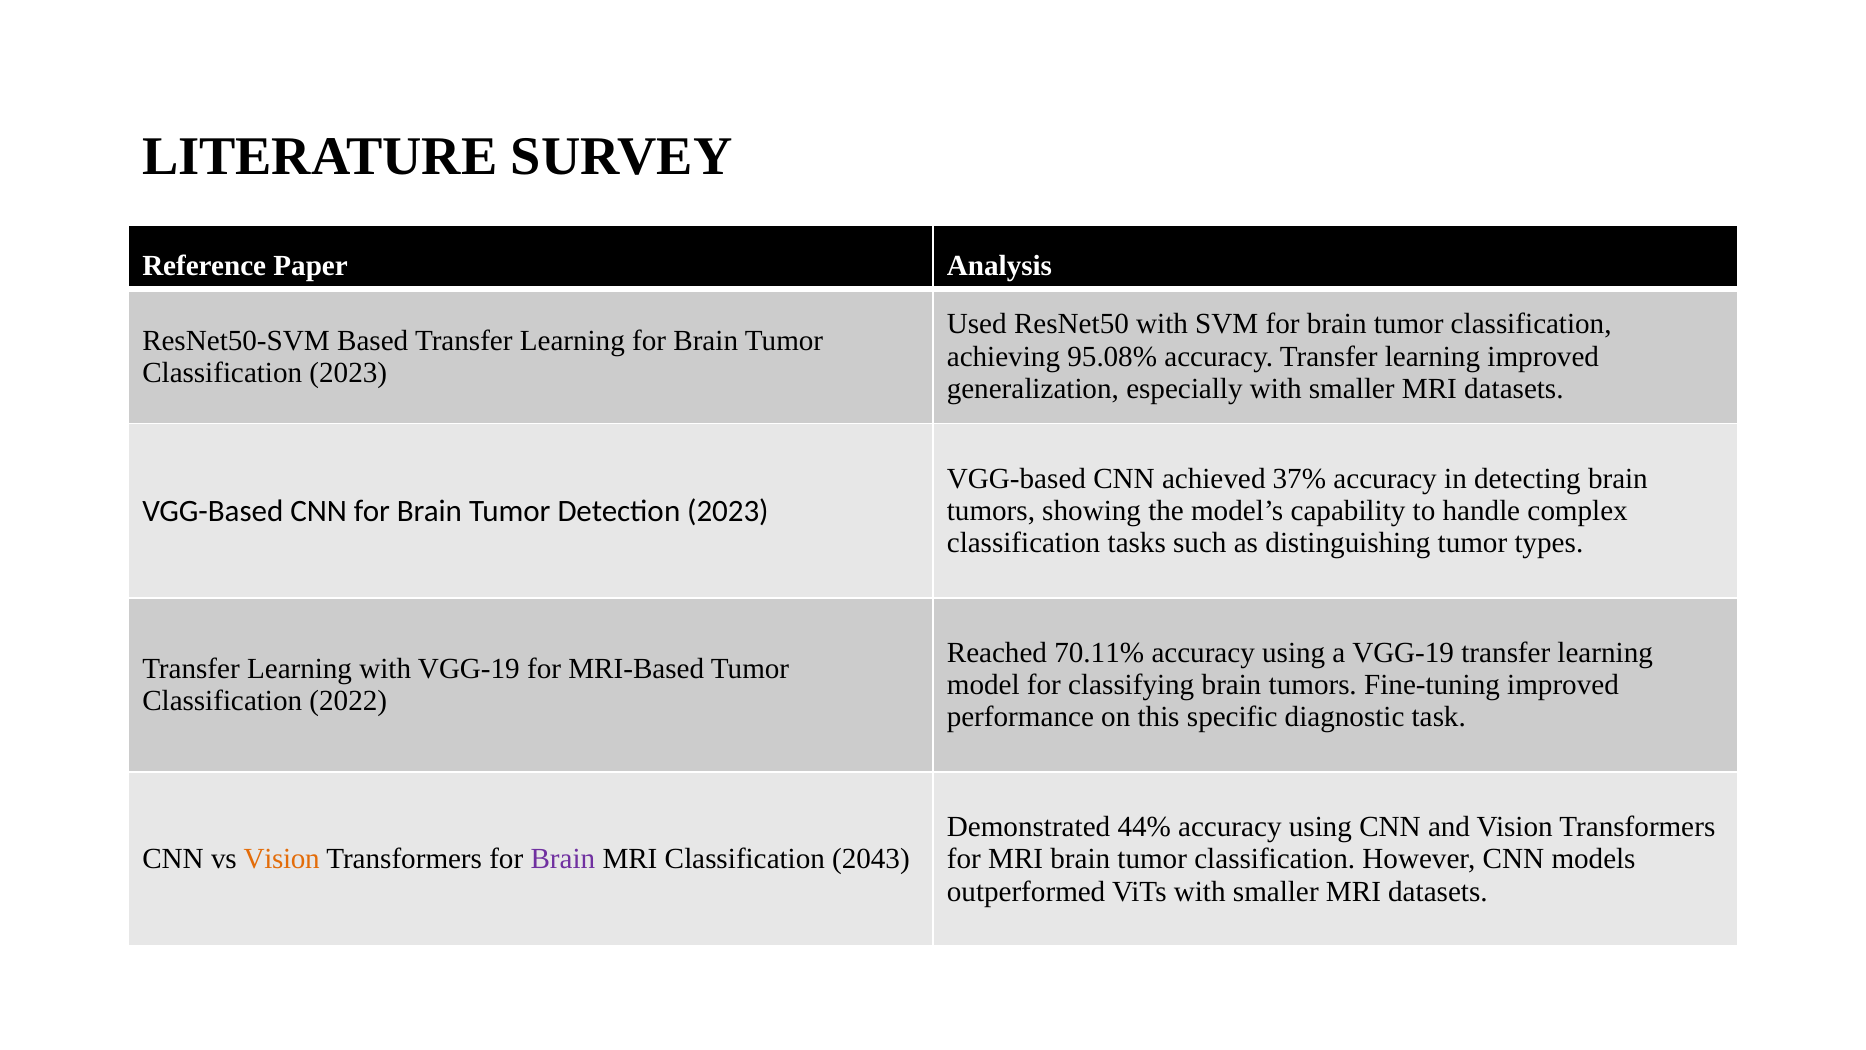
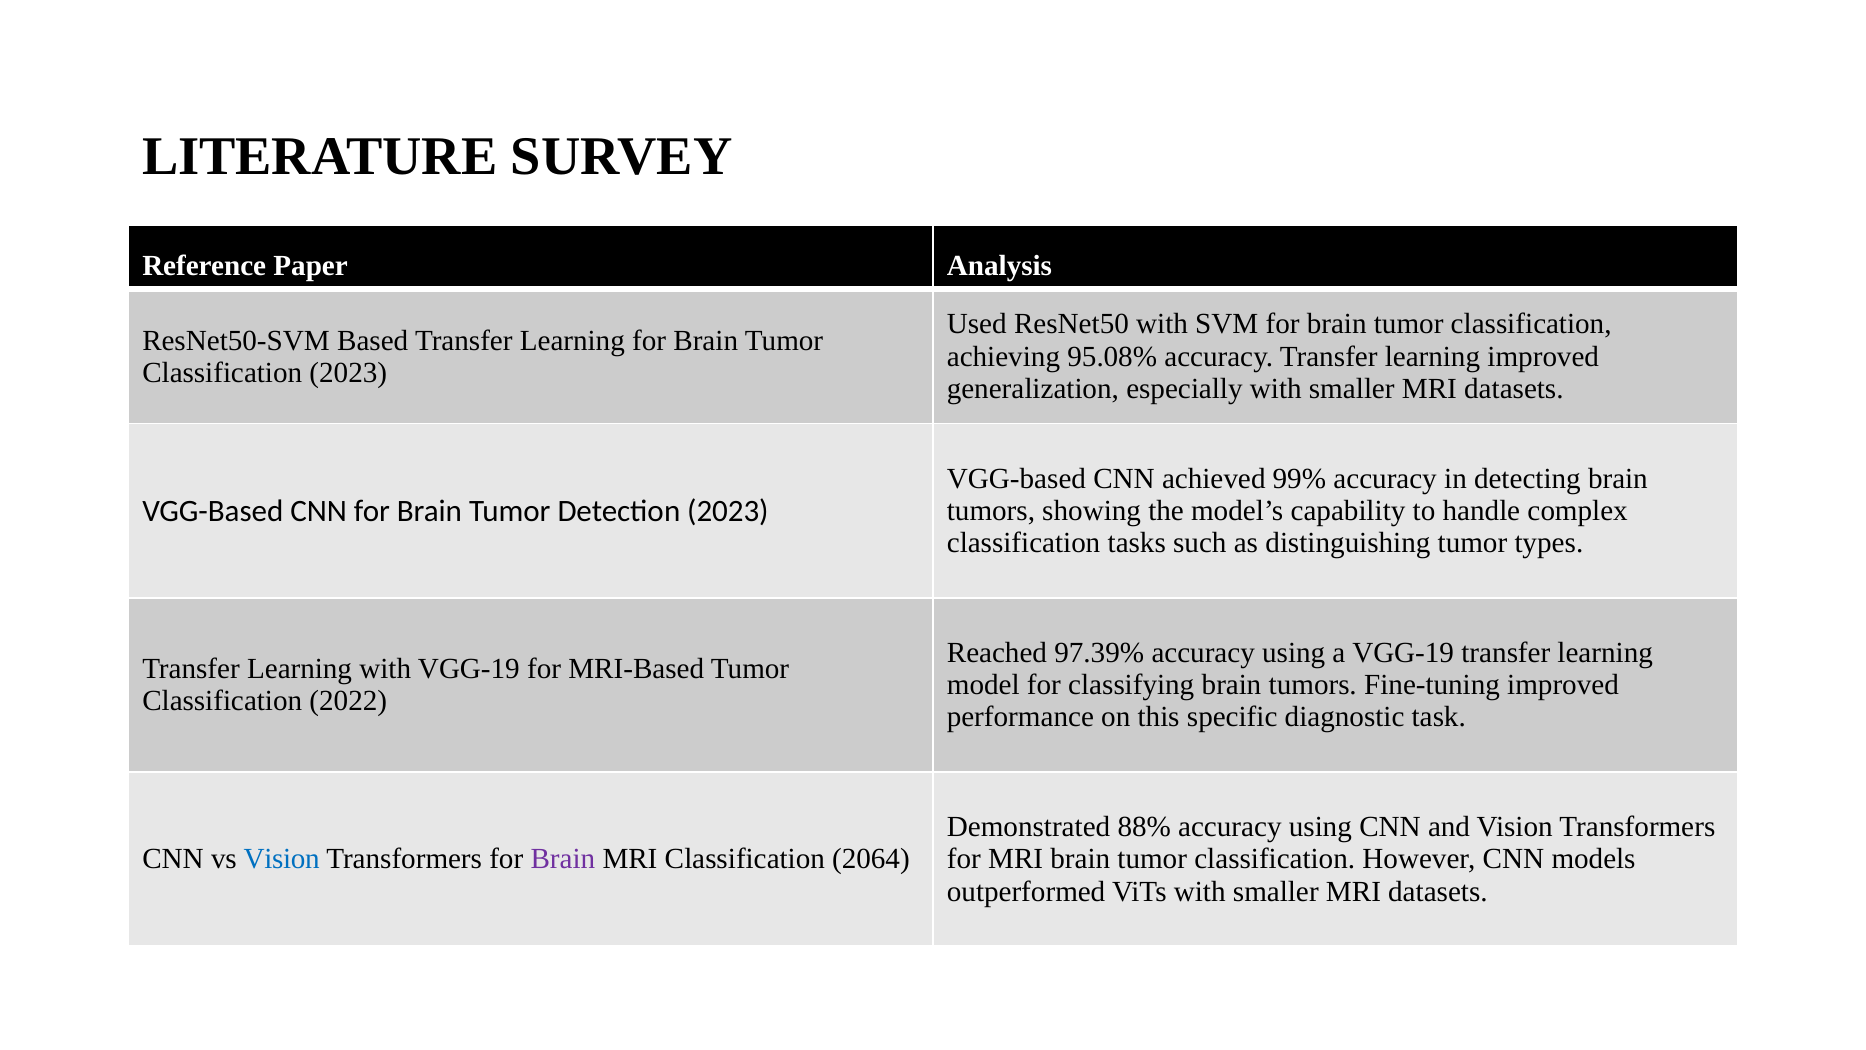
37%: 37% -> 99% (1299, 479)
70.11%: 70.11% -> 97.39% (1099, 653)
44%: 44% -> 88% (1144, 827)
Vision colour: orange -> blue (282, 859)
2043: 2043 -> 2064 (871, 859)
